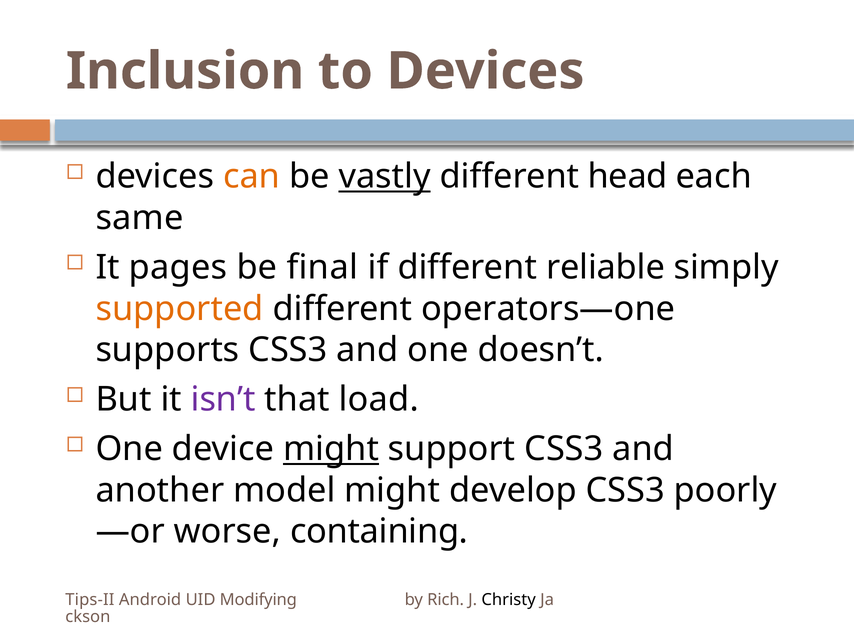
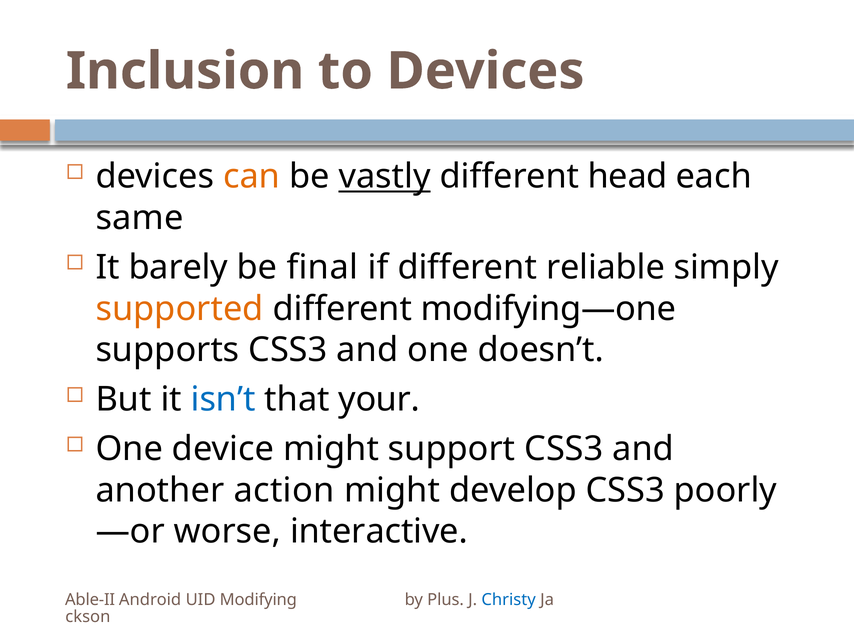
pages: pages -> barely (178, 268)
operators—one: operators—one -> modifying—one (548, 309)
isn’t colour: purple -> blue (223, 400)
load: load -> your (379, 400)
might underline: present -> none (331, 449)
model: model -> action (284, 491)
containing: containing -> interactive (379, 532)
Tips-II: Tips-II -> Able-II (90, 600)
Rich: Rich -> Plus (446, 600)
Christy colour: black -> blue (509, 600)
